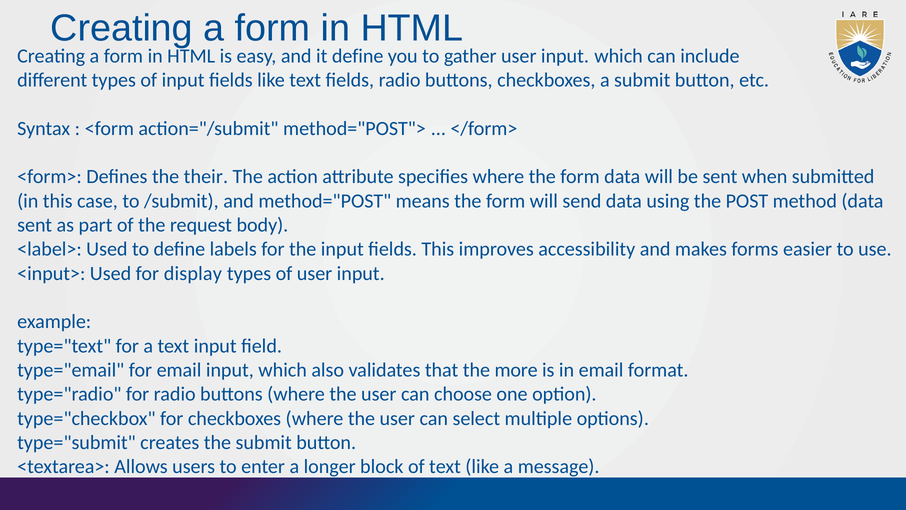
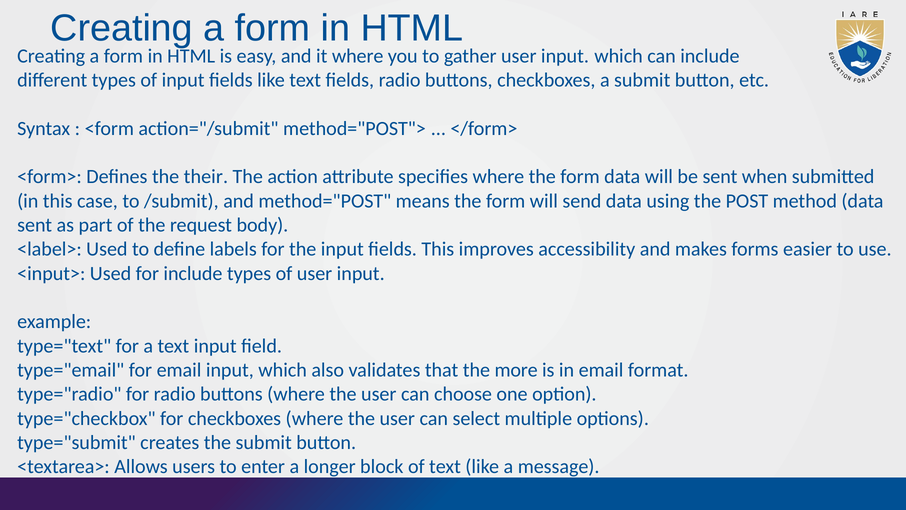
it define: define -> where (358, 56)
for display: display -> include (193, 273)
